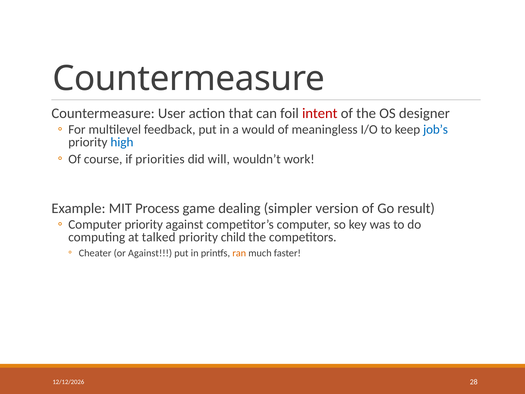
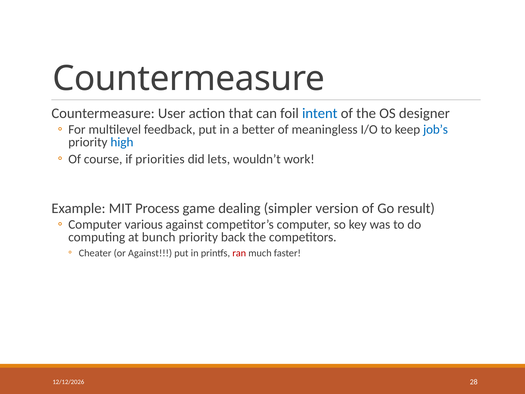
intent colour: red -> blue (320, 113)
would: would -> better (258, 130)
will: will -> lets (219, 159)
Computer priority: priority -> various (144, 225)
talked: talked -> bunch (159, 237)
child: child -> back (233, 237)
ran colour: orange -> red (239, 253)
